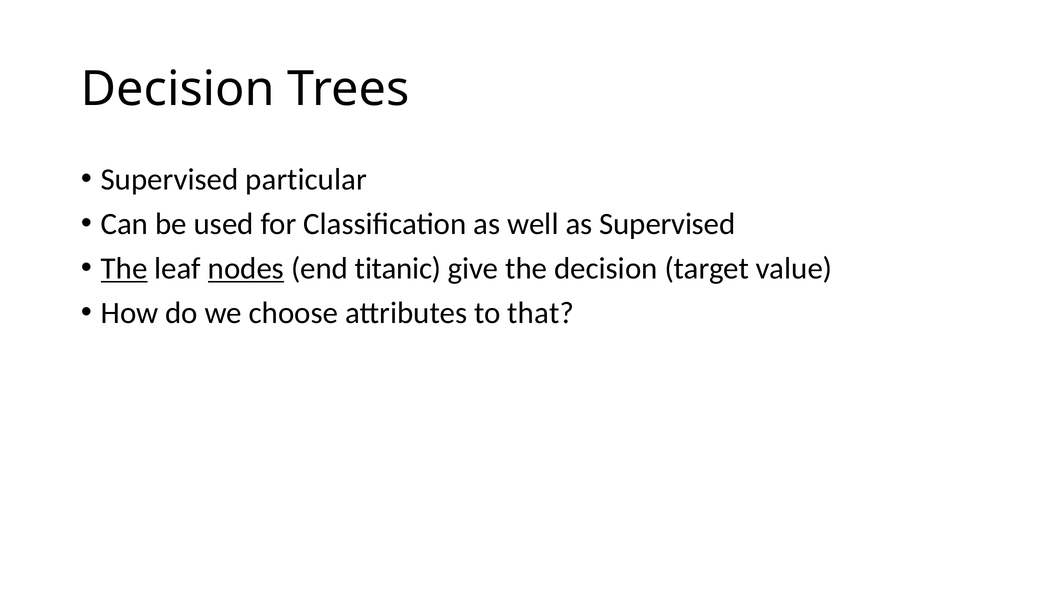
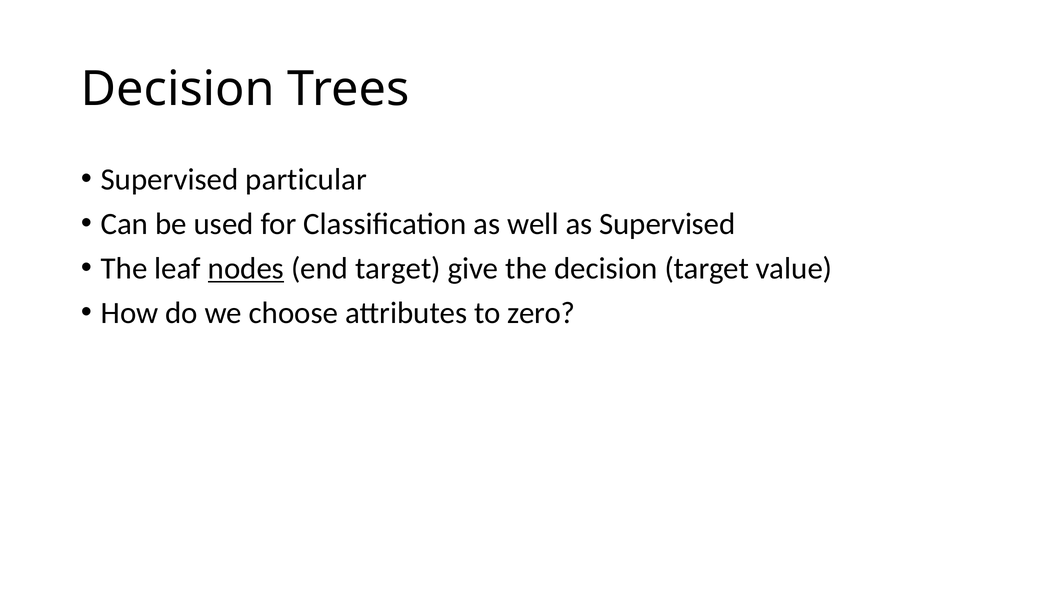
The underline: present -> none (124, 268)
end titanic: titanic -> target (398, 268)
that: that -> zero (541, 313)
